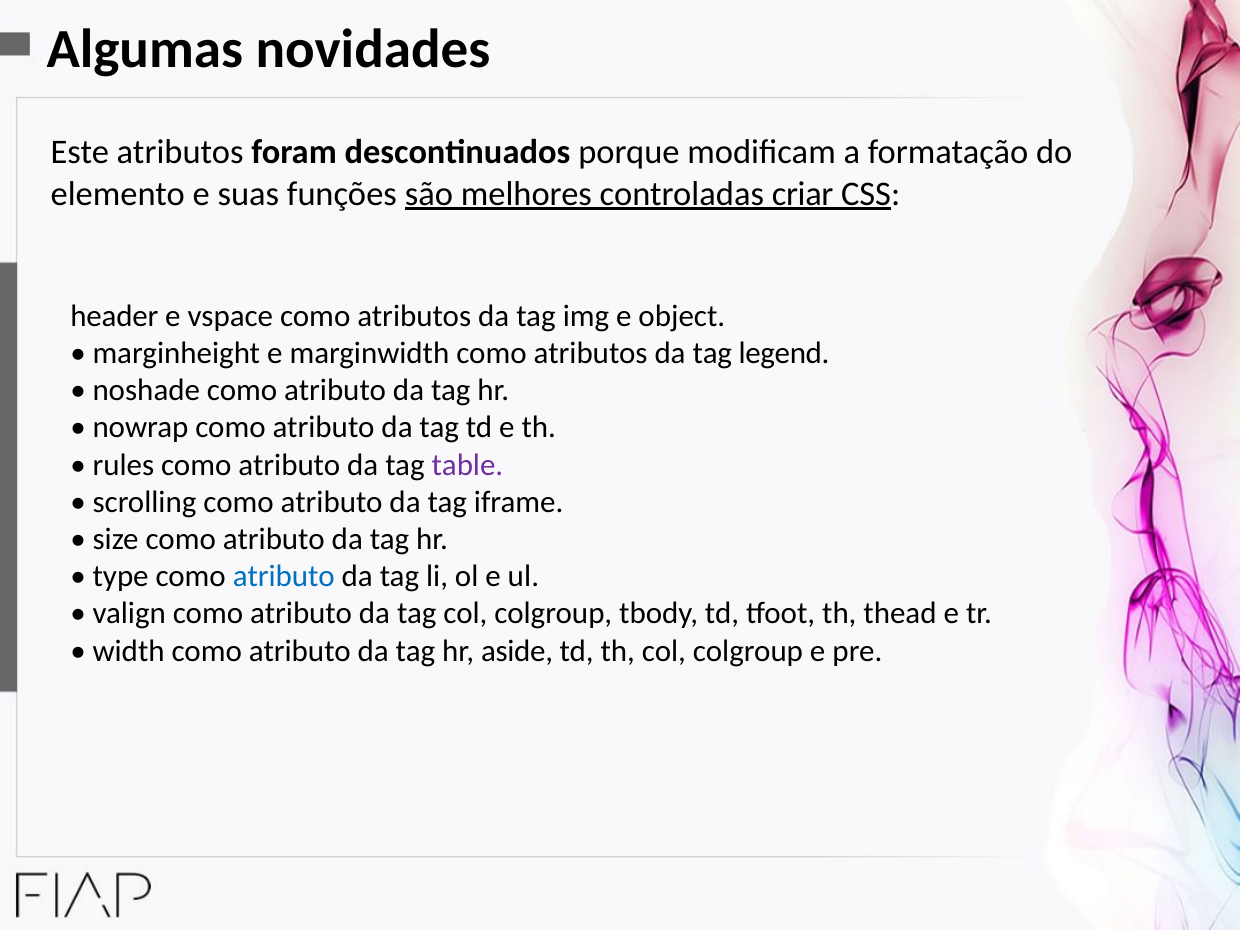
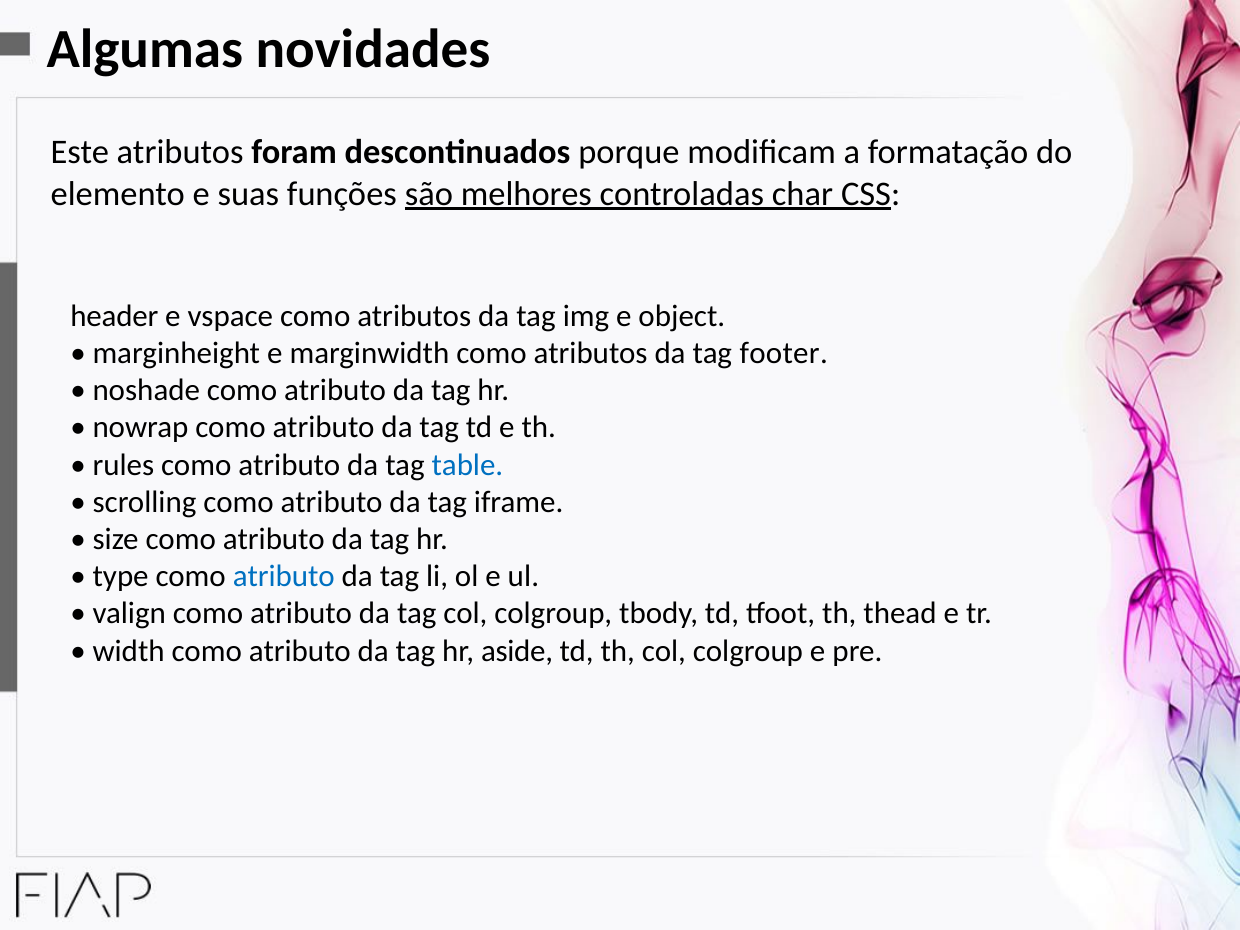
criar: criar -> char (802, 194)
legend: legend -> footer (784, 353)
table colour: purple -> blue (467, 465)
